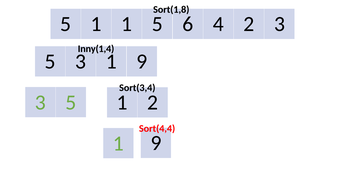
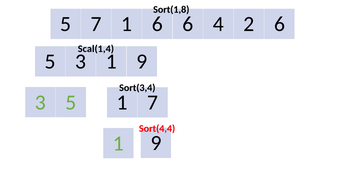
1: 1 -> 7 (96, 24)
1 5: 5 -> 6 (157, 24)
2 3: 3 -> 6 (279, 24)
Inny(1,4: Inny(1,4 -> Scal(1,4 (96, 49)
1 2: 2 -> 7 (153, 103)
